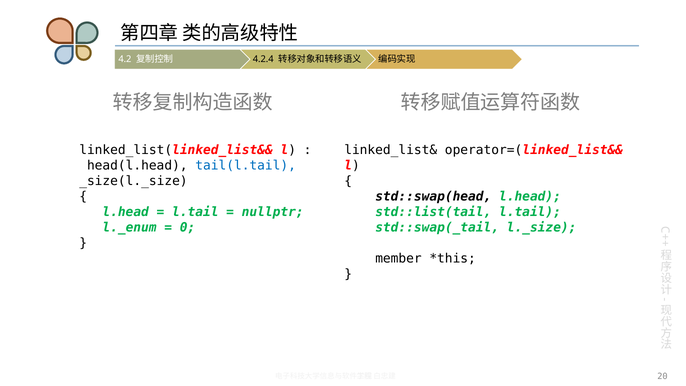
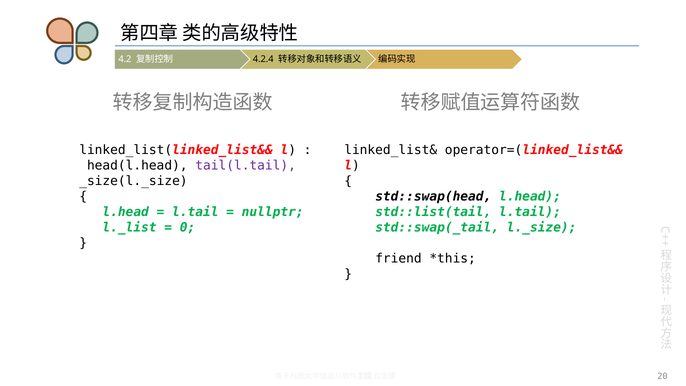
tail(l.tail colour: blue -> purple (246, 166)
l._enum: l._enum -> l._list (130, 227)
member: member -> friend (398, 258)
